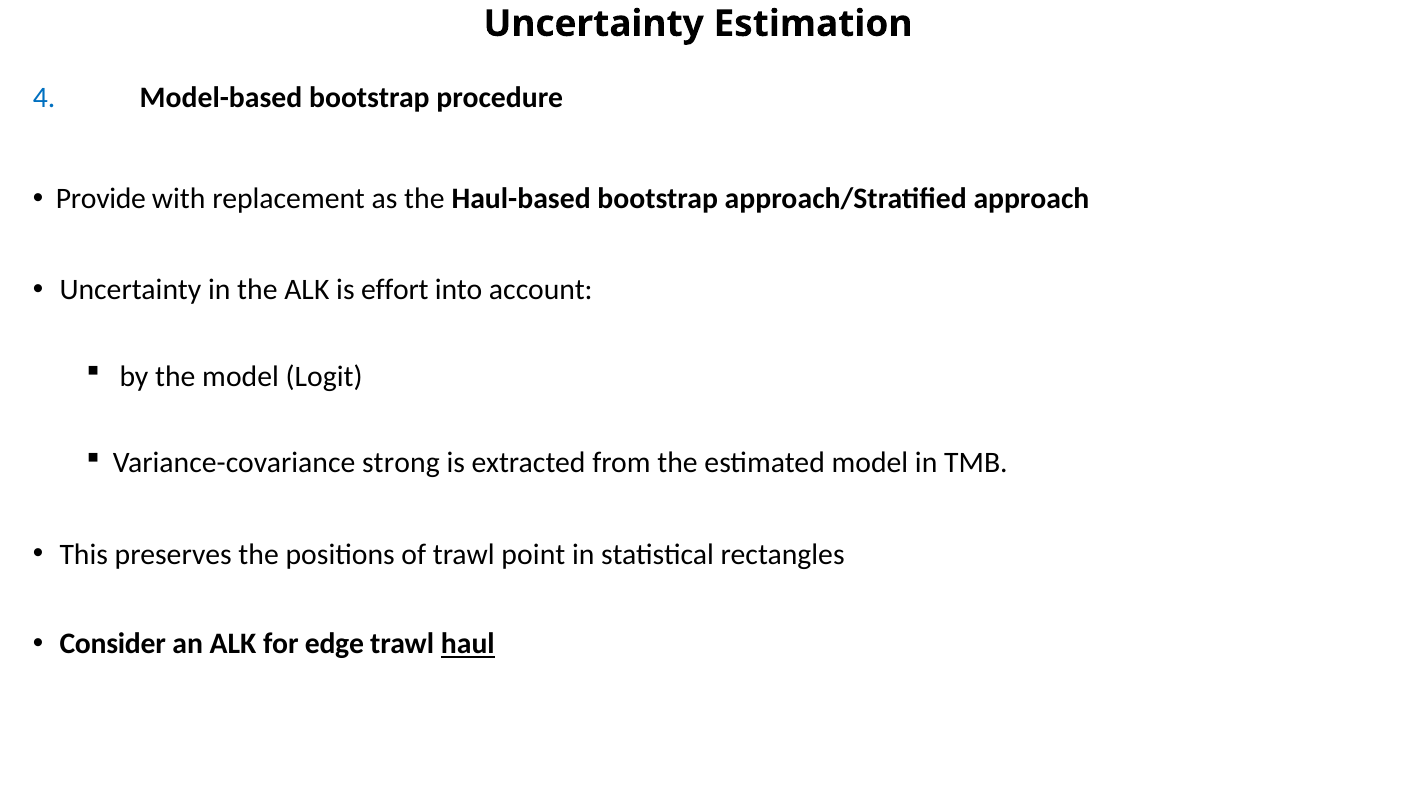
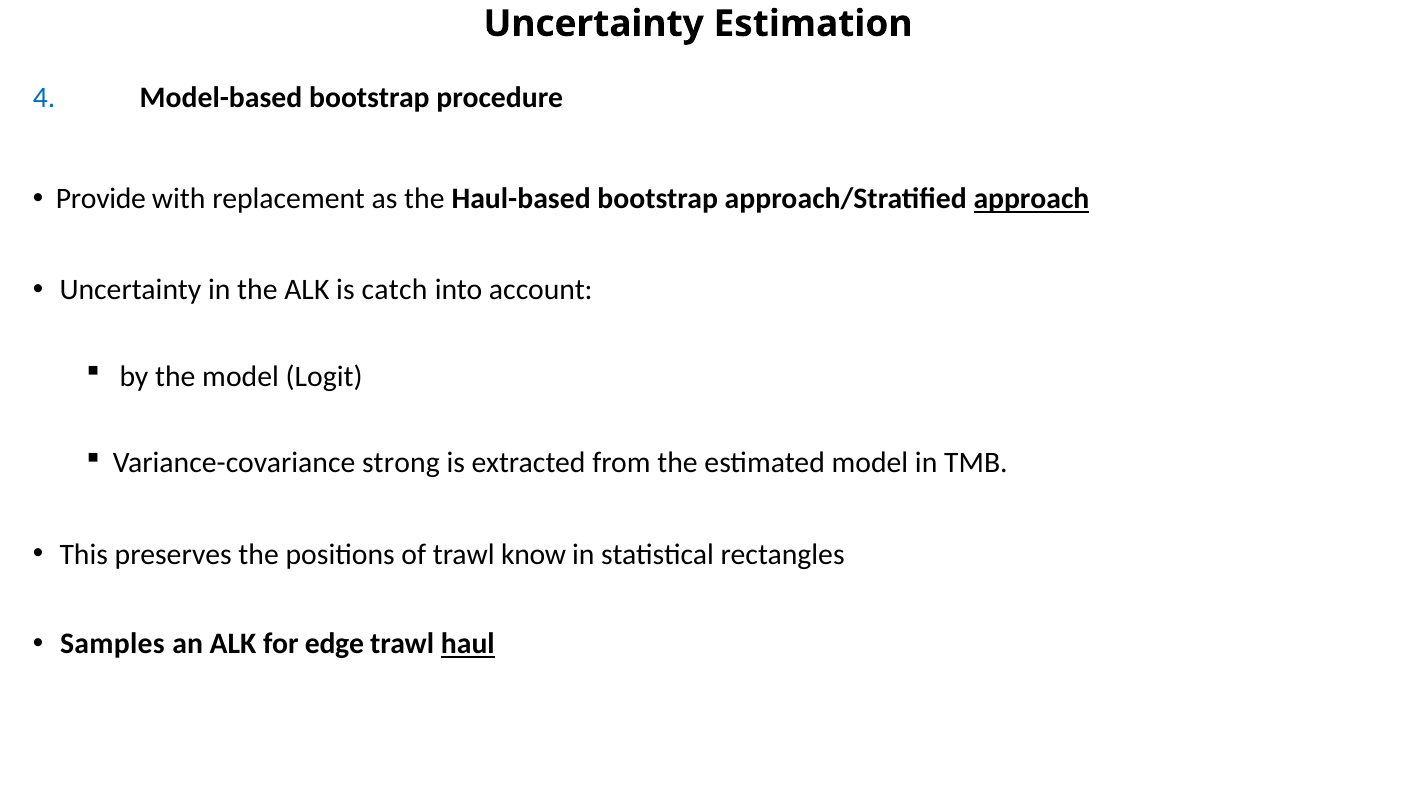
approach underline: none -> present (1031, 199)
effort: effort -> catch (395, 290)
point: point -> know (534, 555)
Consider: Consider -> Samples (112, 644)
